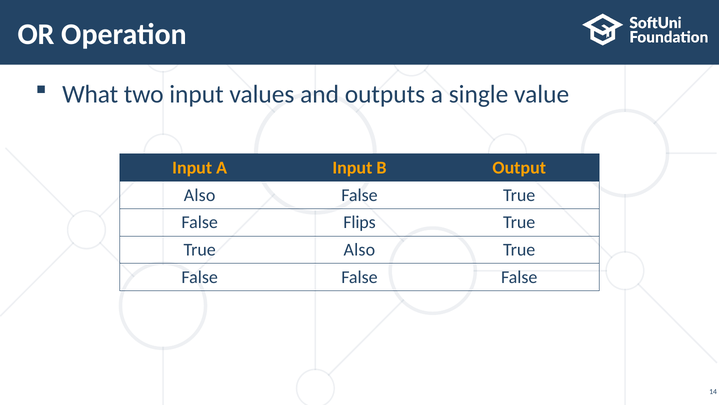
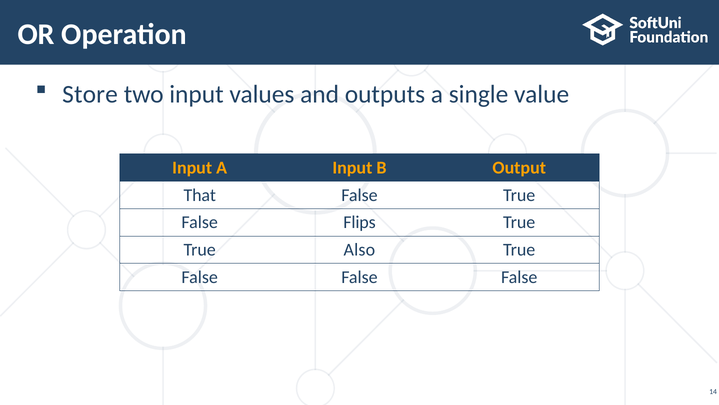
What: What -> Store (90, 94)
Also: Also -> That (200, 195)
